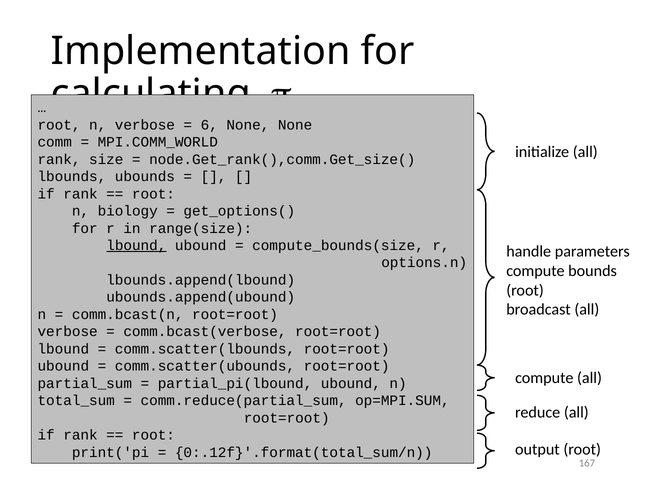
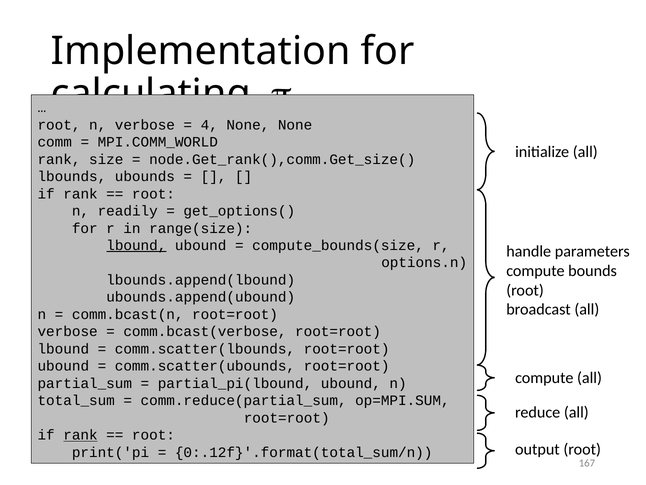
6: 6 -> 4 (209, 125)
biology: biology -> readily (128, 211)
rank underline: none -> present (80, 435)
